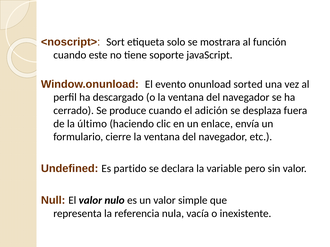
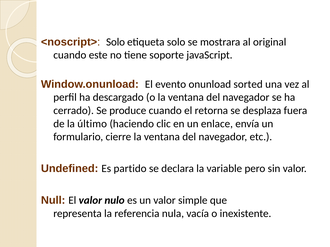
<noscript> Sort: Sort -> Solo (116, 42)
función: función -> original (270, 42)
adición: adición -> retorna (211, 111)
